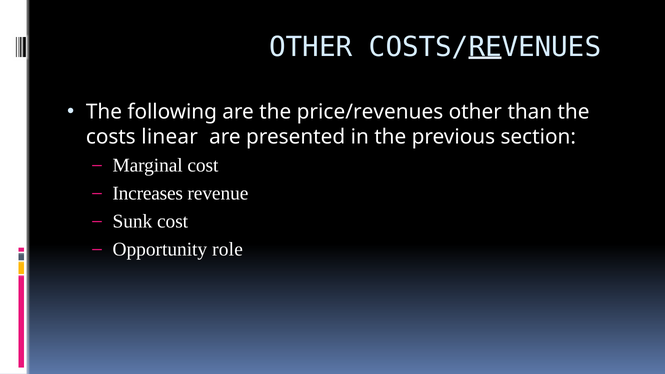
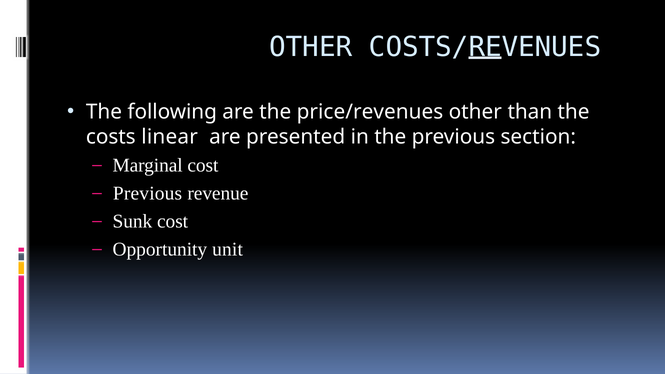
Increases: Increases -> Previous (148, 194)
role: role -> unit (228, 249)
